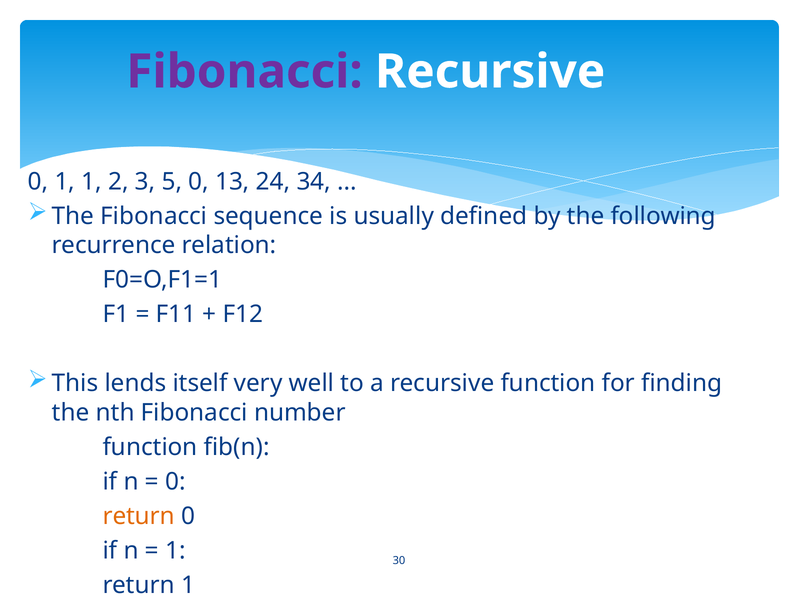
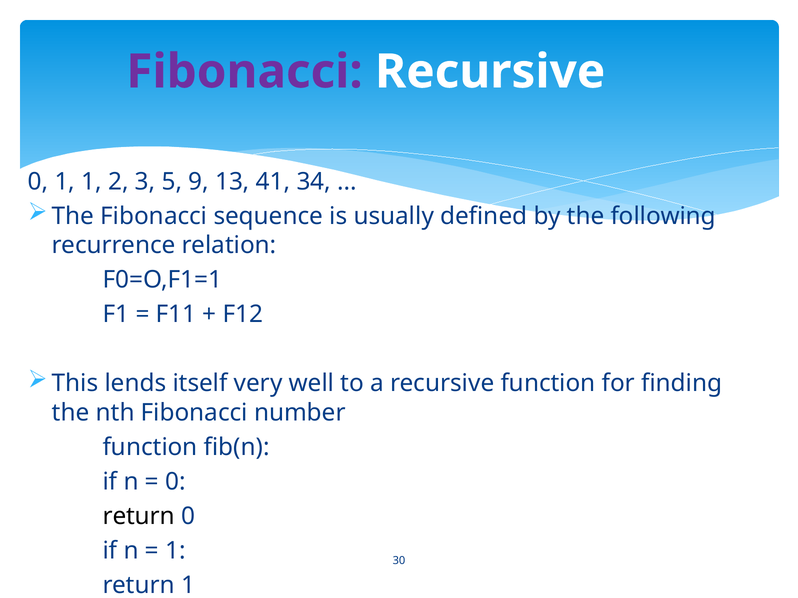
5 0: 0 -> 9 (199, 182)
24: 24 -> 41 (273, 182)
return colour: orange -> black (139, 517)
